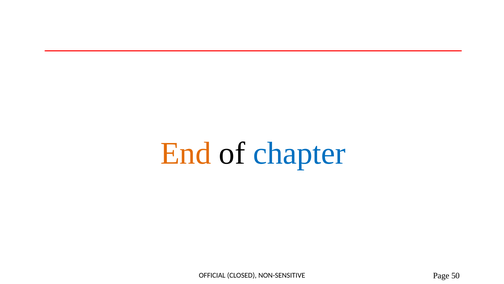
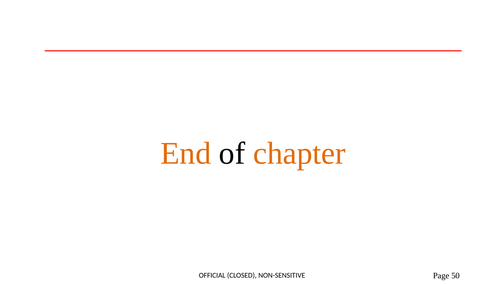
chapter colour: blue -> orange (299, 153)
